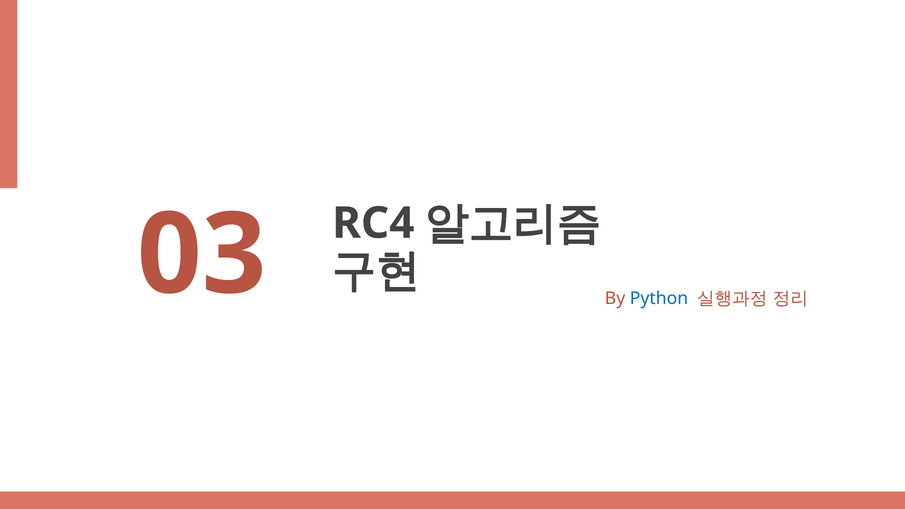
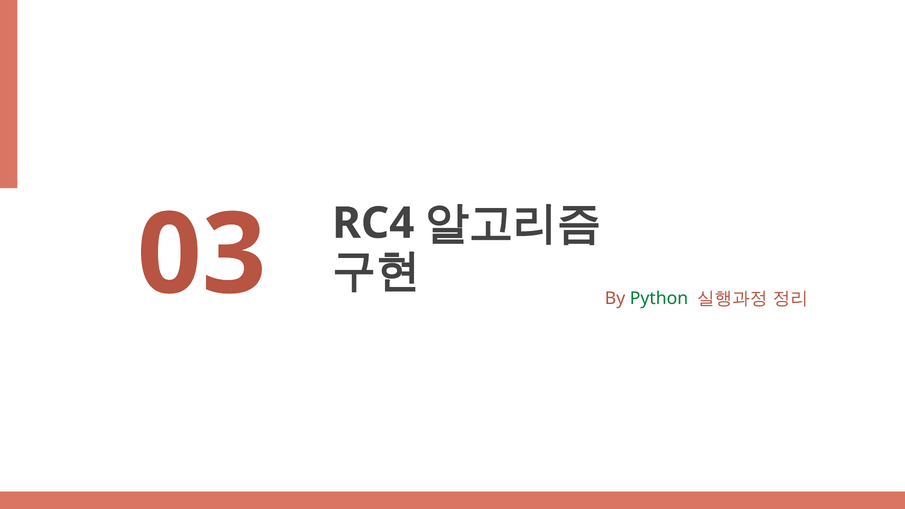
Python colour: blue -> green (659, 298)
